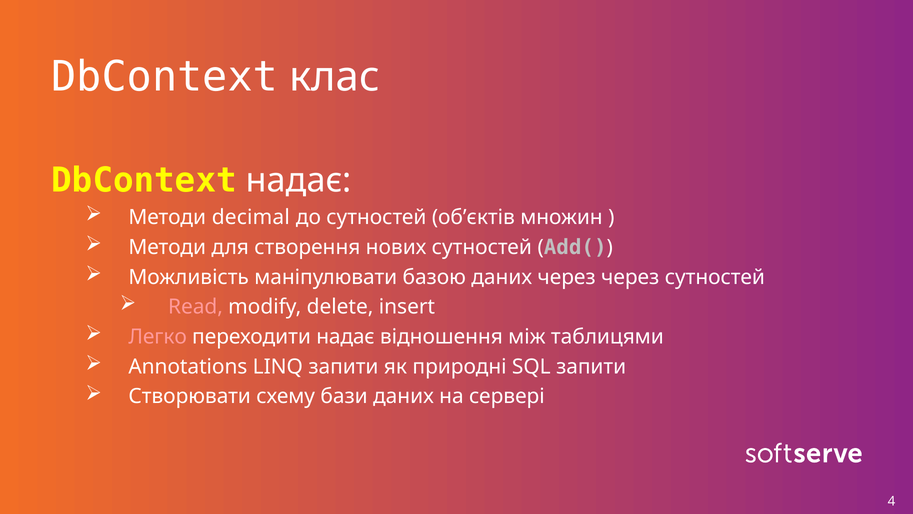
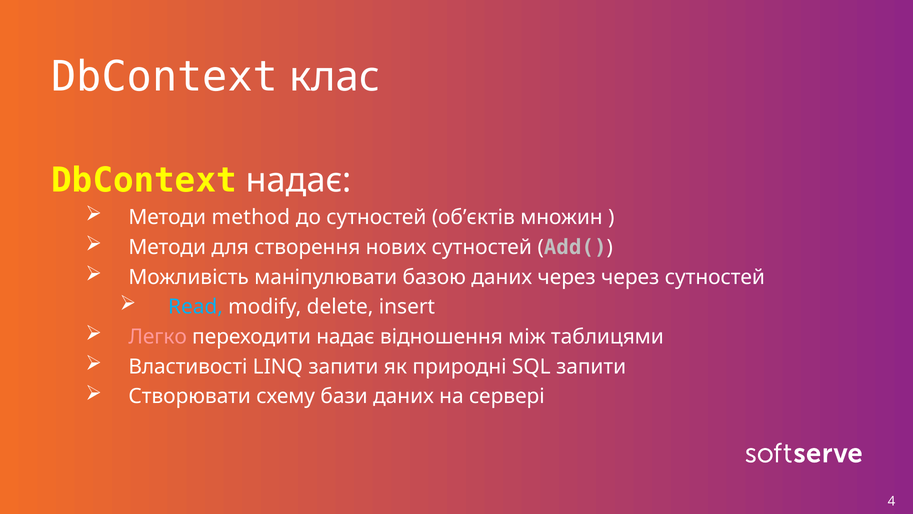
decimal: decimal -> method (251, 217)
Read colour: pink -> light blue (195, 307)
Annotations: Annotations -> Властивості (188, 366)
